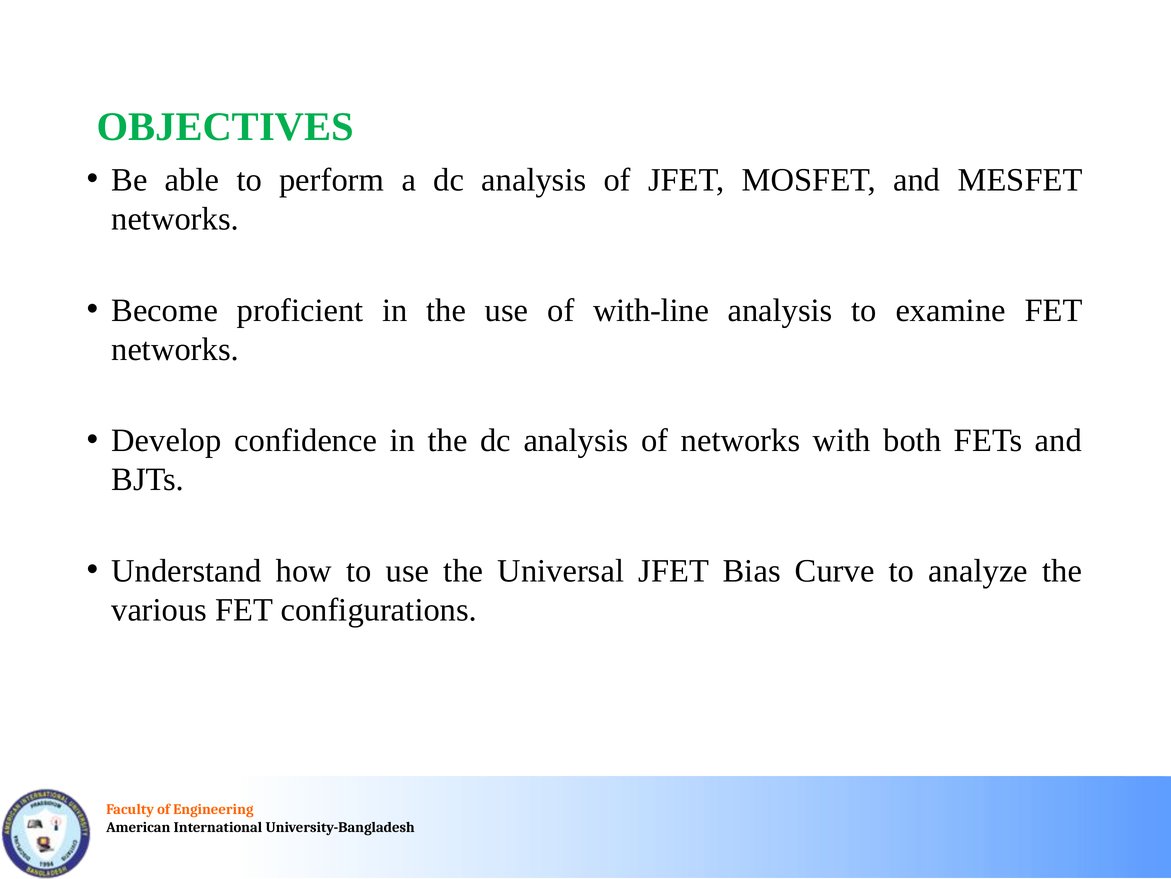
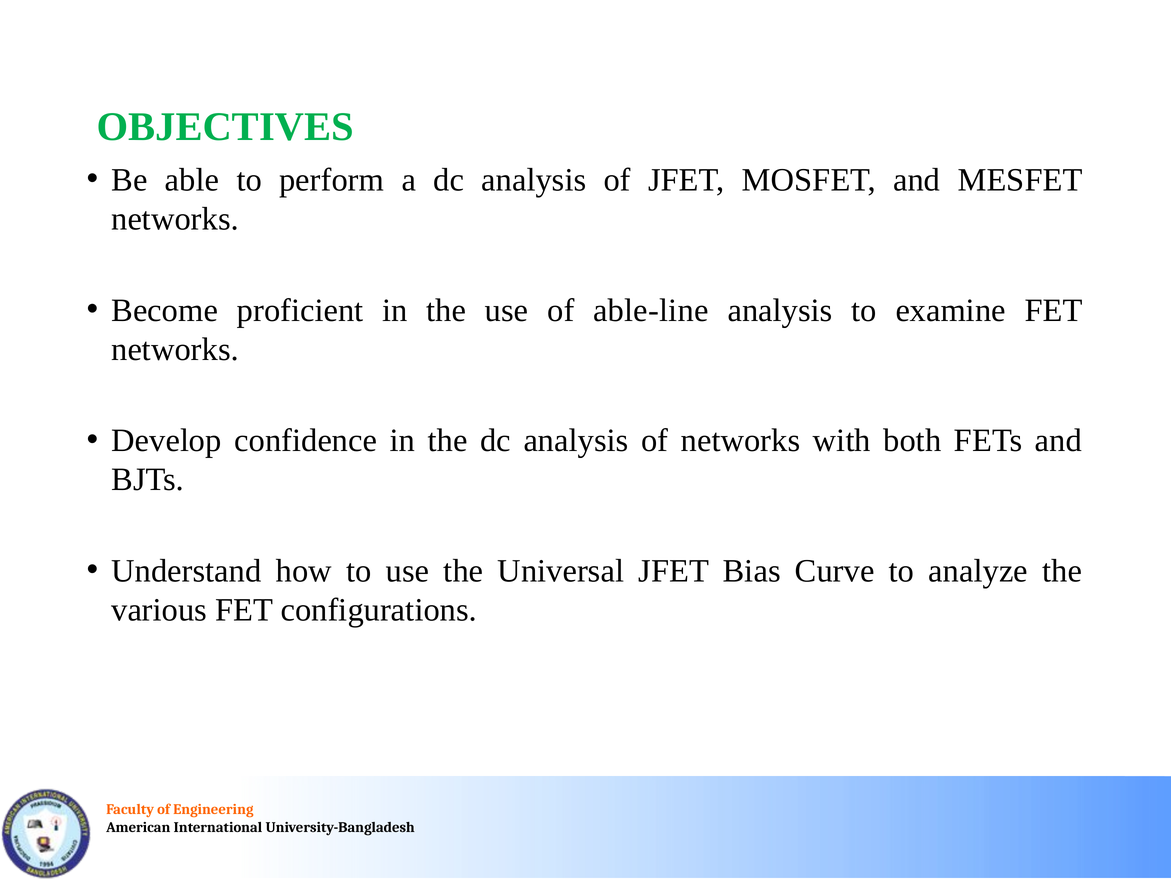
with-line: with-line -> able-line (651, 310)
